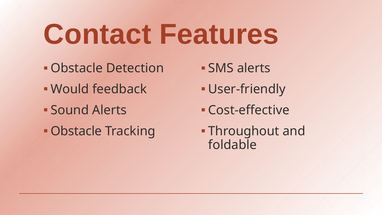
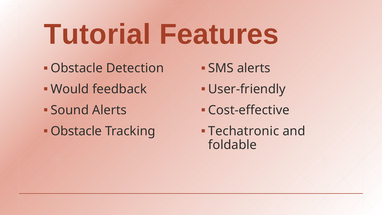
Contact: Contact -> Tutorial (97, 35)
Throughout: Throughout -> Techatronic (244, 131)
